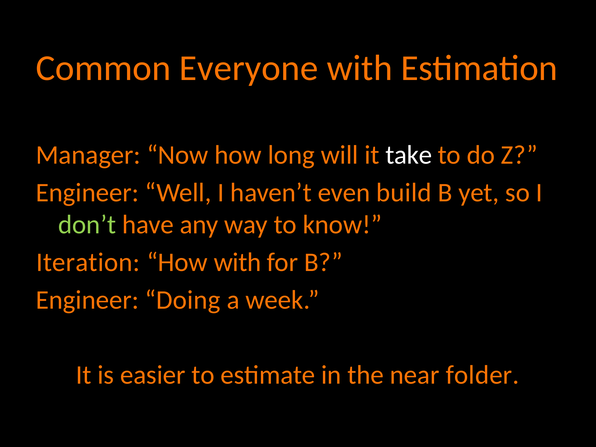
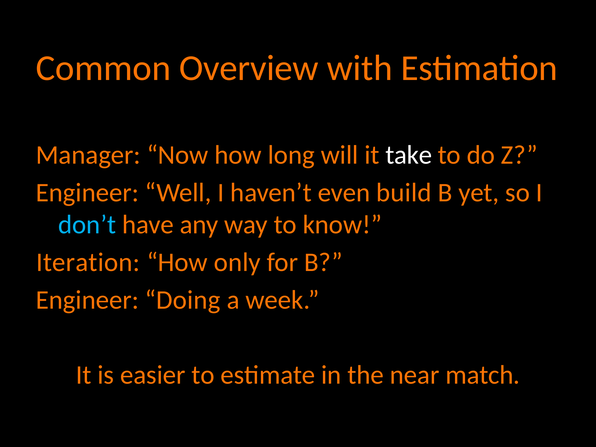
Everyone: Everyone -> Overview (249, 68)
don’t colour: light green -> light blue (87, 225)
How with: with -> only (237, 262)
folder: folder -> match (483, 375)
